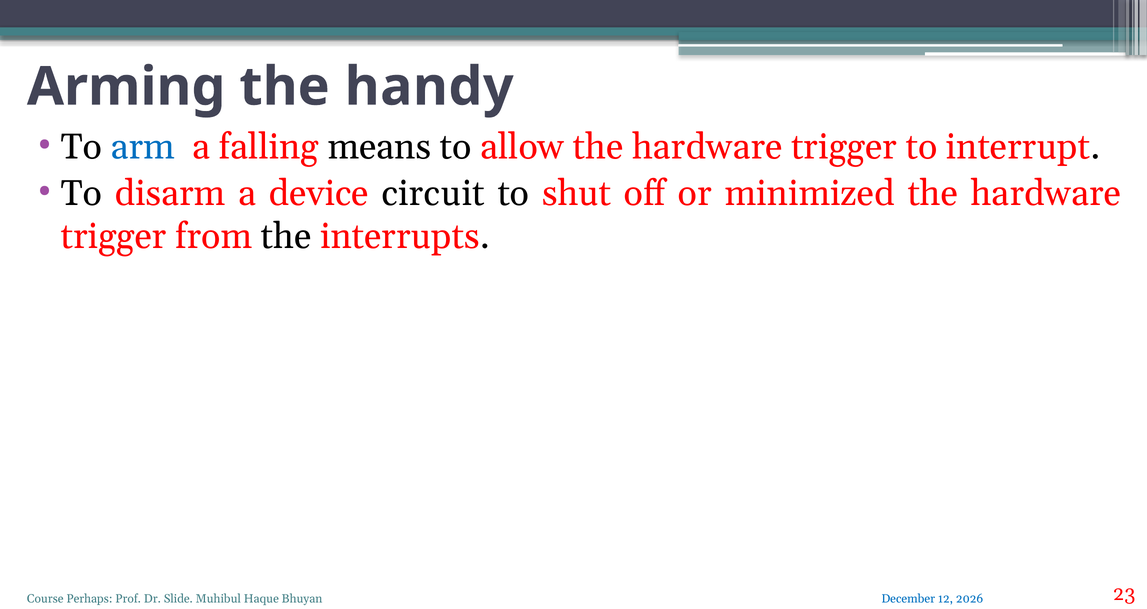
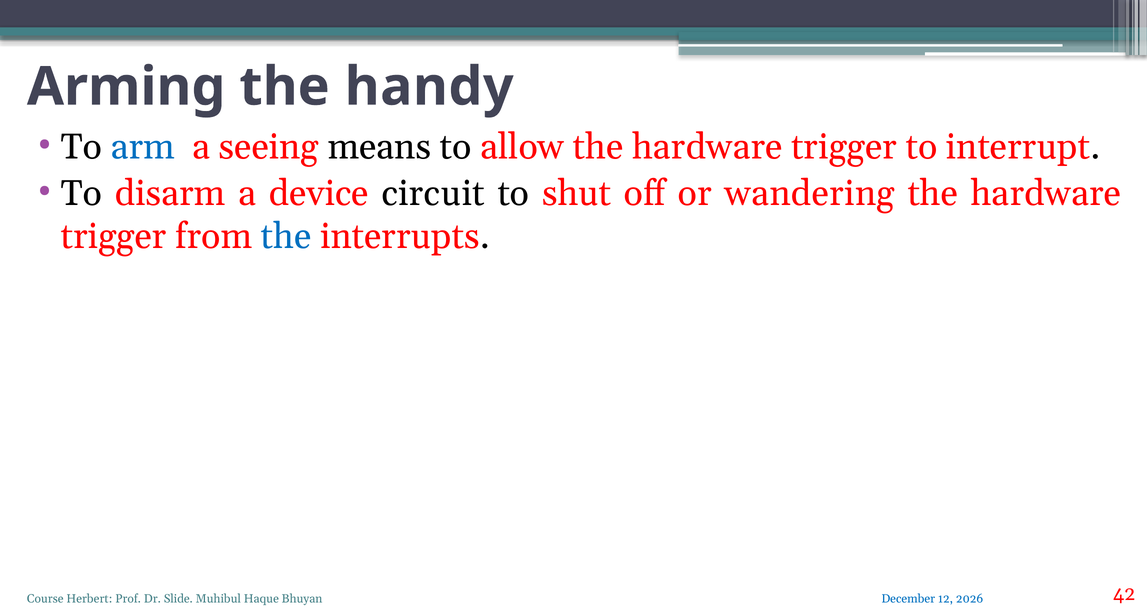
falling: falling -> seeing (269, 147)
minimized: minimized -> wandering (810, 193)
the colour: black -> blue (286, 236)
Perhaps: Perhaps -> Herbert (89, 599)
23: 23 -> 42 (1124, 594)
